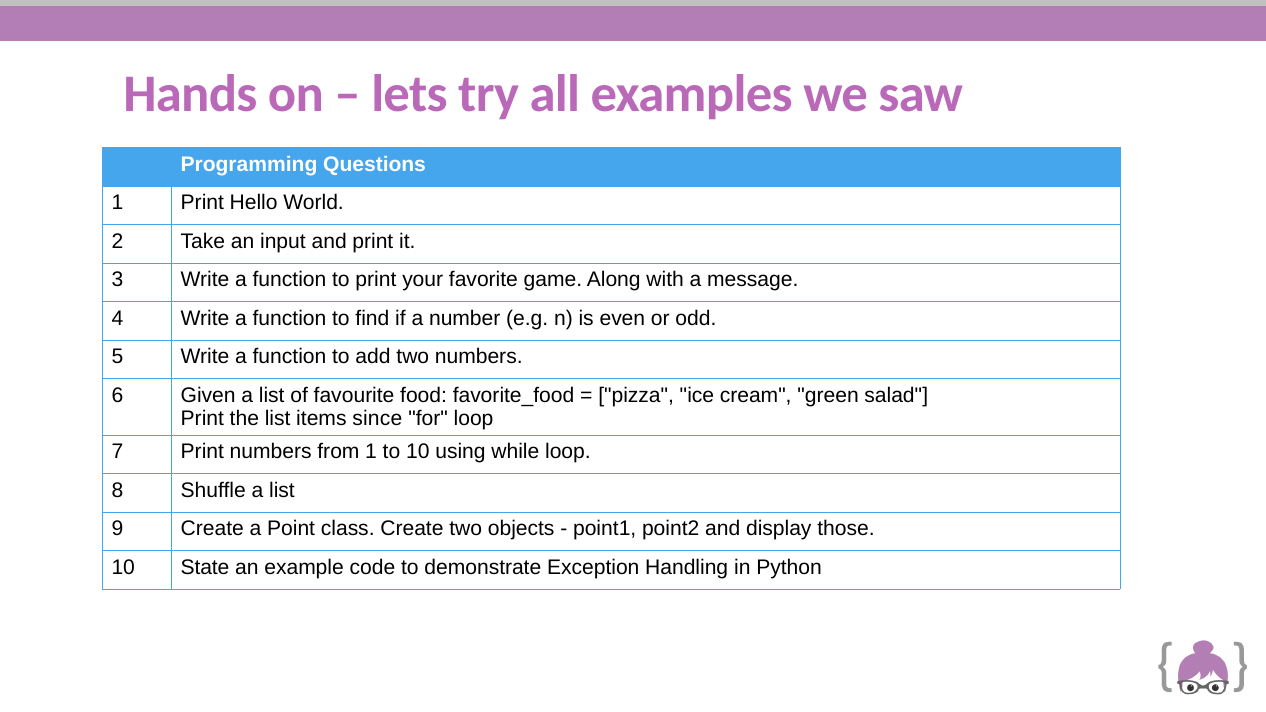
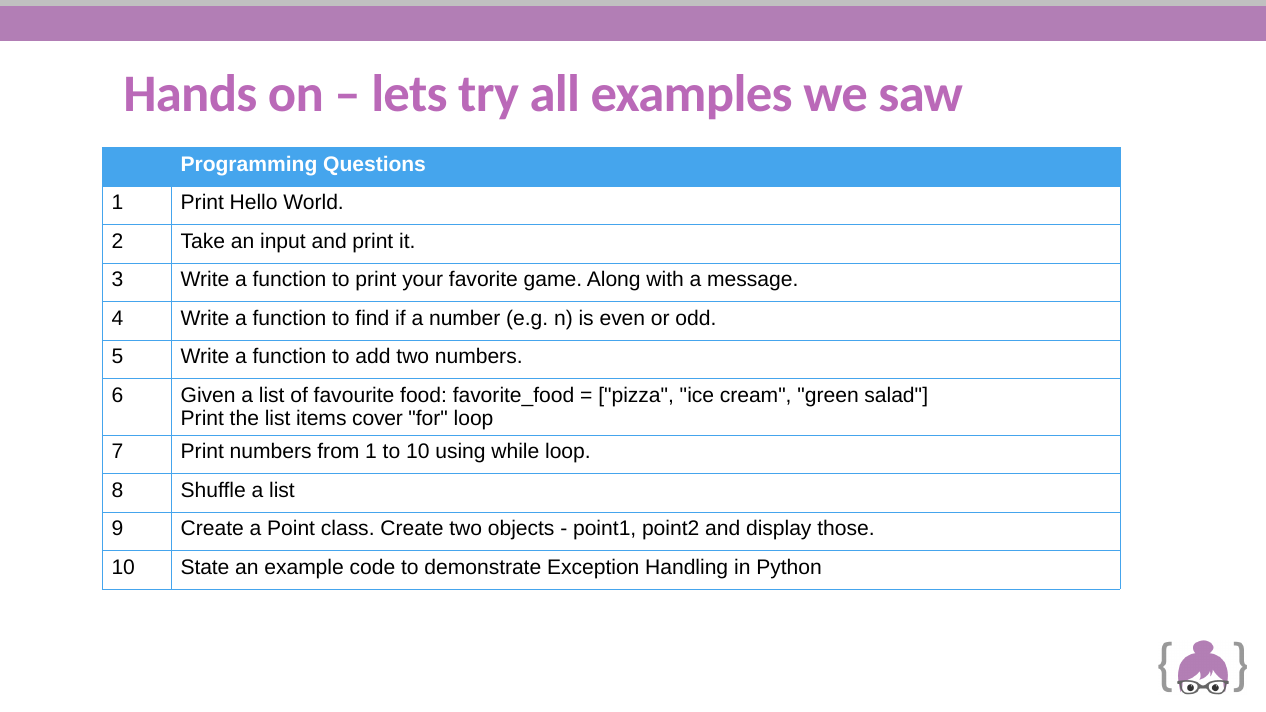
since: since -> cover (378, 419)
